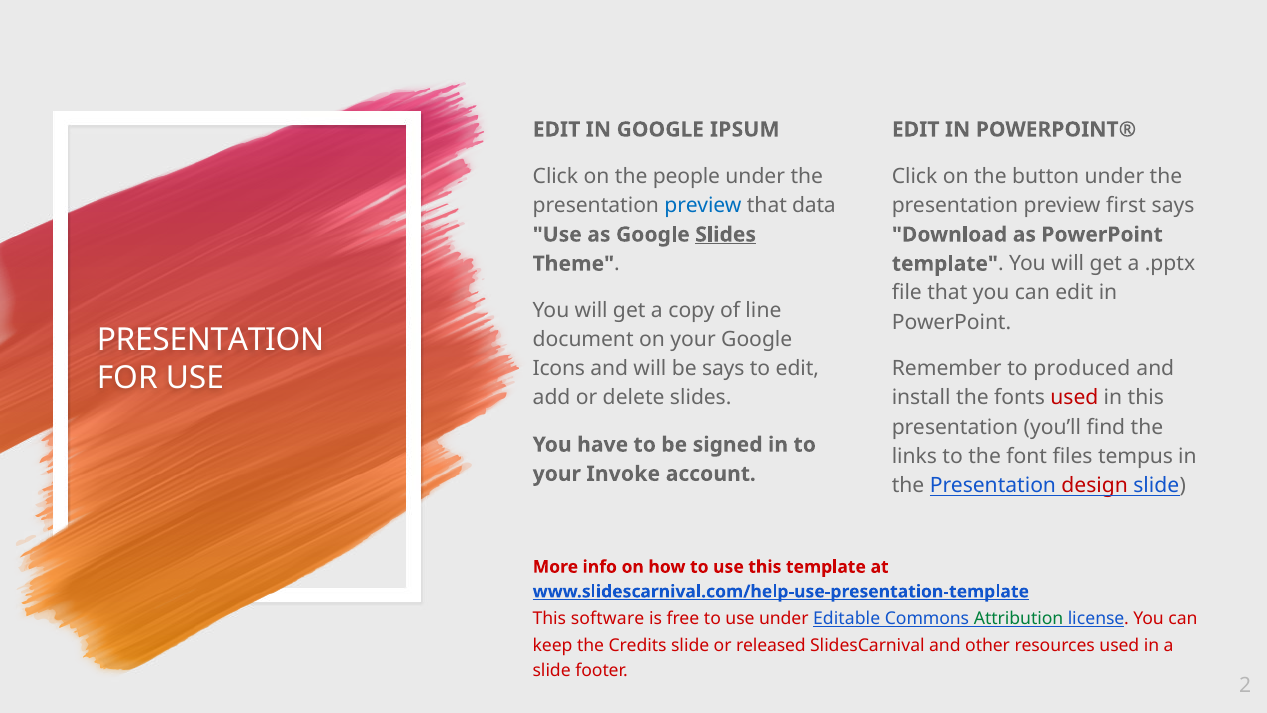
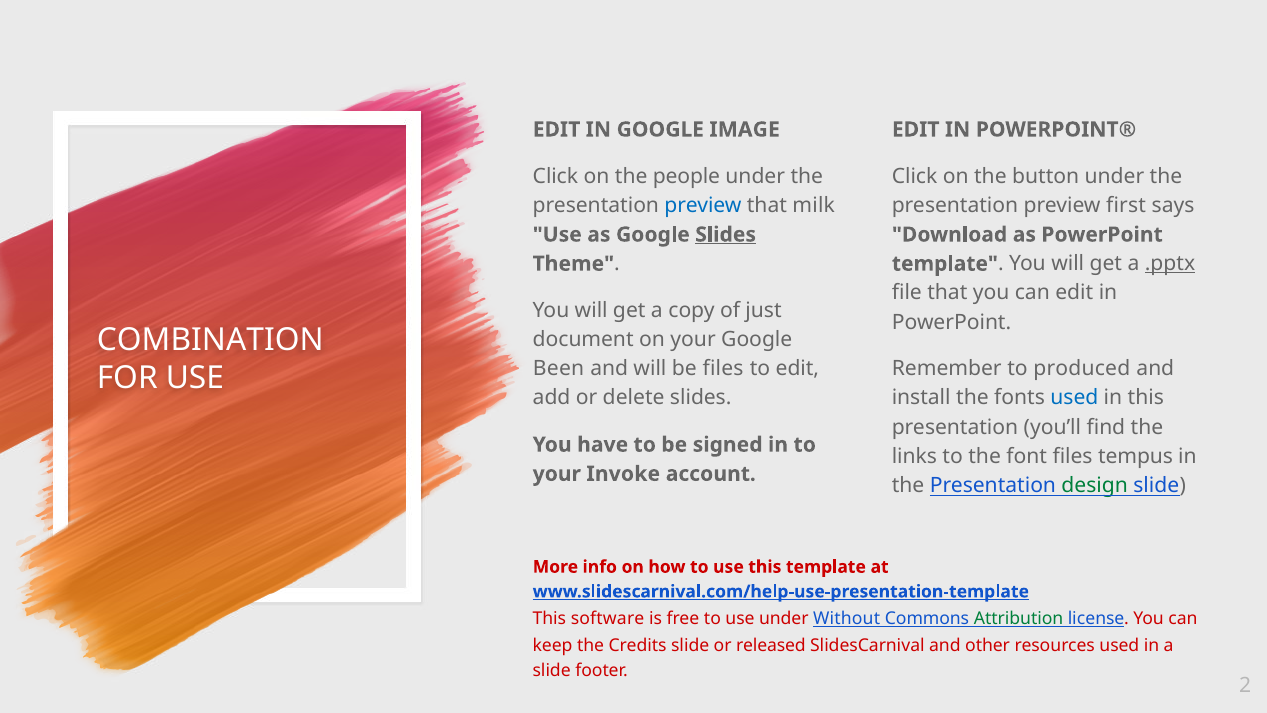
IPSUM: IPSUM -> IMAGE (745, 130)
data: data -> milk (814, 205)
.pptx underline: none -> present (1170, 264)
line: line -> just (764, 310)
PRESENTATION: PRESENTATION -> COMBINATION (210, 340)
Icons: Icons -> Been (559, 369)
be says: says -> files (723, 369)
used colour: red -> blue (1074, 398)
design colour: red -> green (1095, 486)
Editable: Editable -> Without (847, 619)
